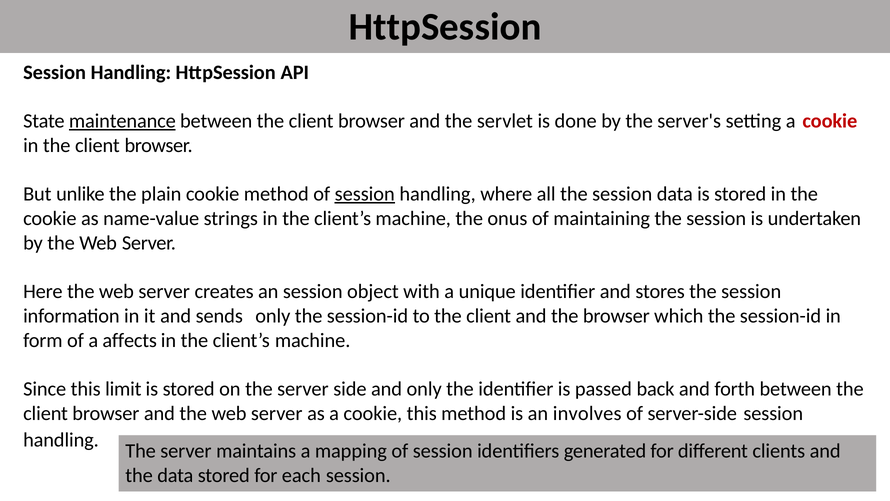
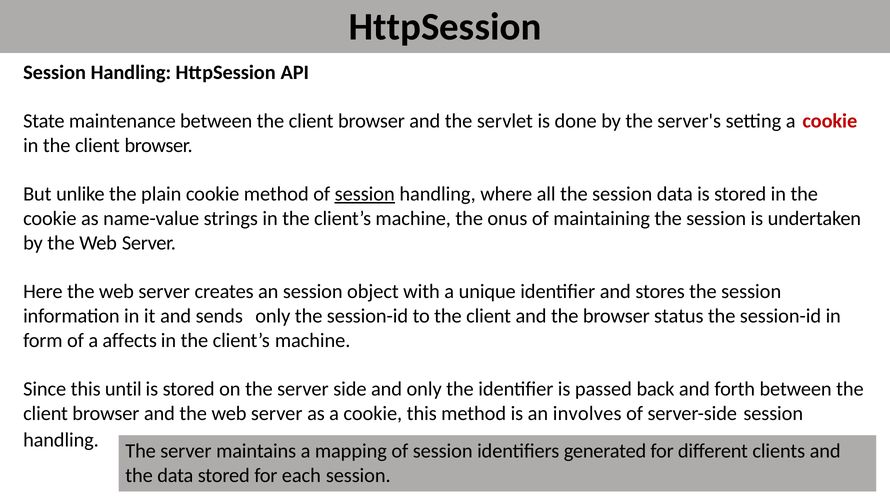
maintenance underline: present -> none (122, 121)
which: which -> status (679, 316)
limit: limit -> until (123, 389)
